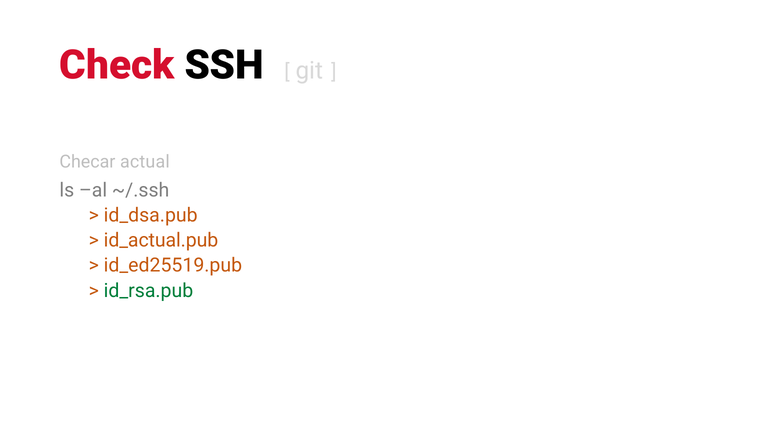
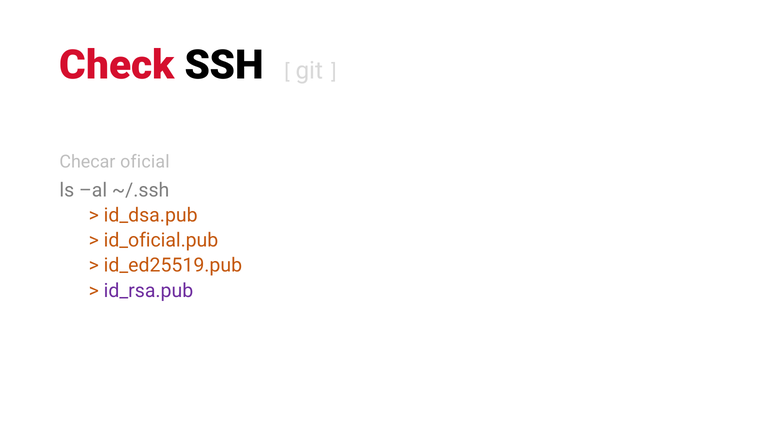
actual: actual -> oficial (145, 162)
id_actual.pub: id_actual.pub -> id_oficial.pub (161, 240)
id_rsa.pub colour: green -> purple (148, 291)
